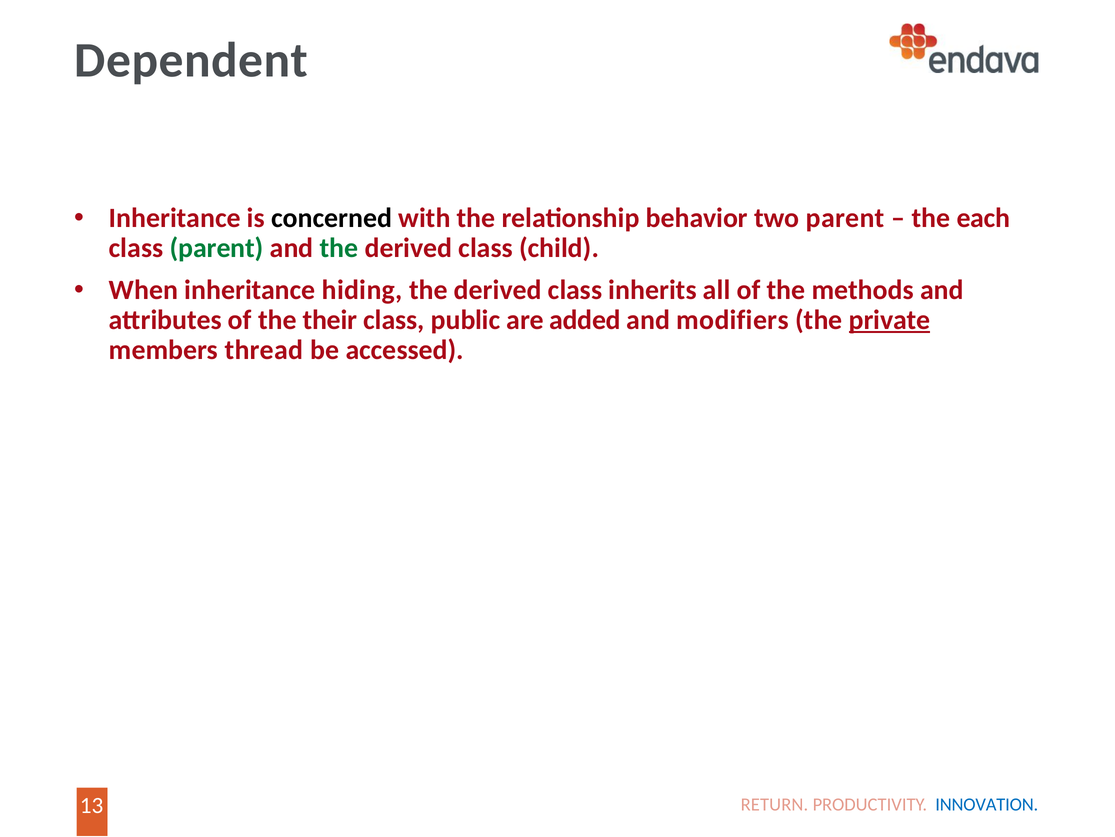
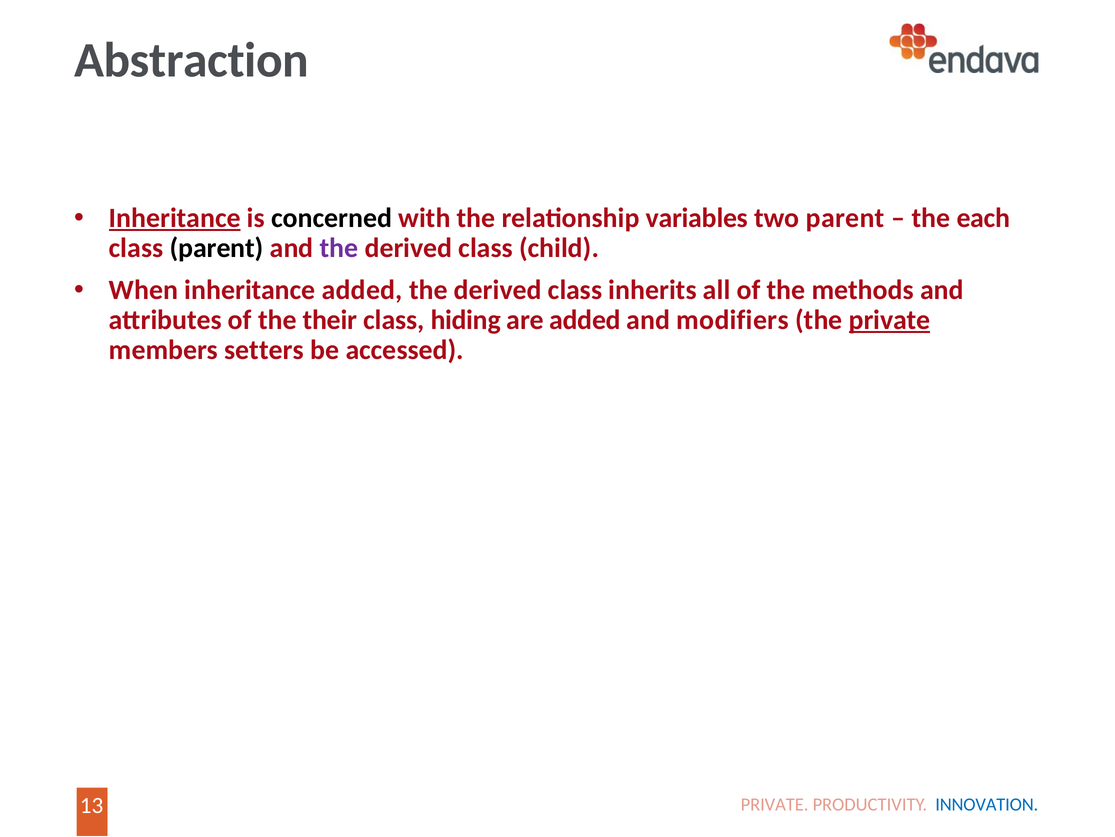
Dependent: Dependent -> Abstraction (192, 61)
Inheritance underline: none -> present (175, 218)
behavior: behavior -> variables (697, 218)
parent colour: green -> black (217, 248)
the colour: green -> purple (339, 248)
inheritance hiding: hiding -> added (362, 290)
public: public -> hiding (466, 320)
thread: thread -> setters (264, 350)
RETURN: RETURN -> PRIVATE (775, 804)
